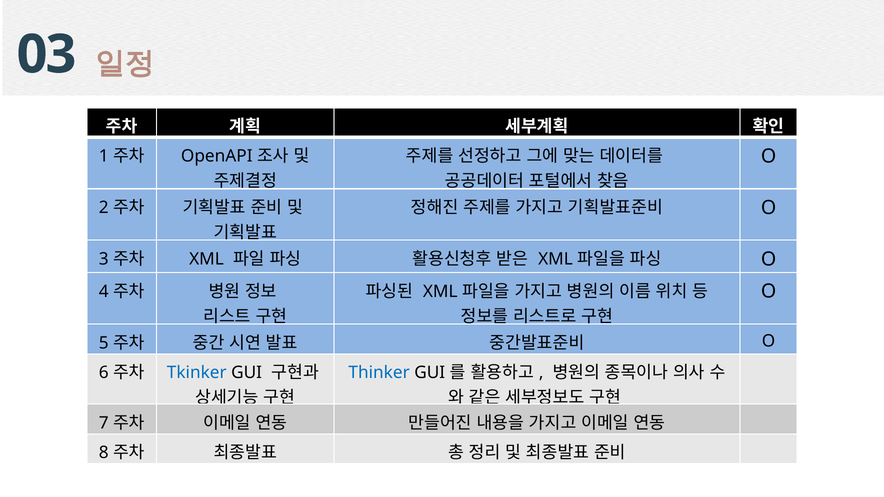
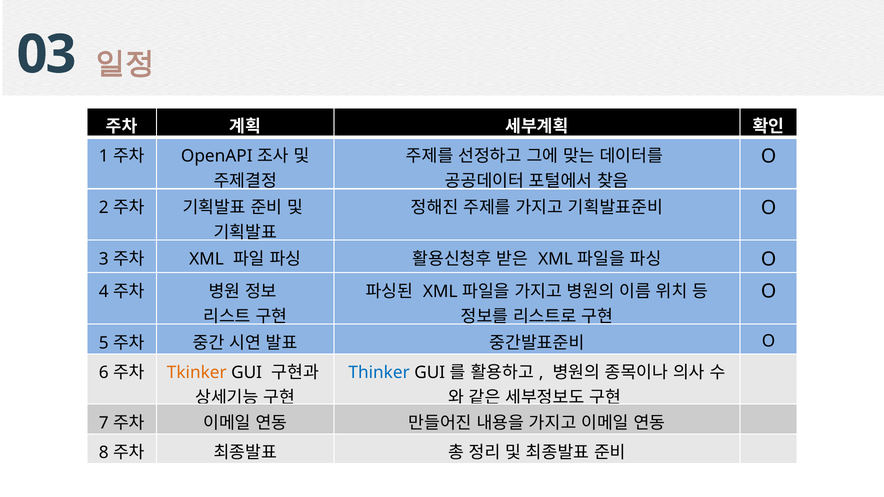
Tkinker colour: blue -> orange (197, 373)
